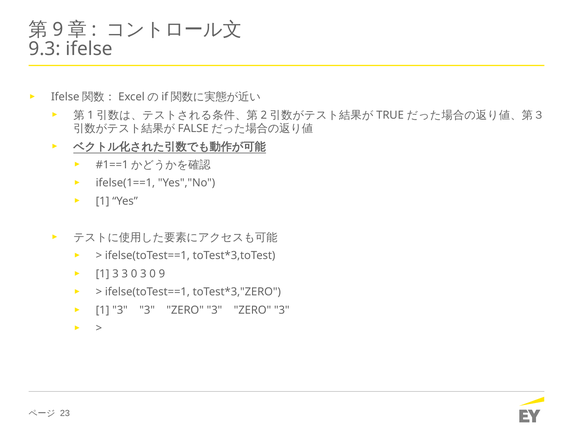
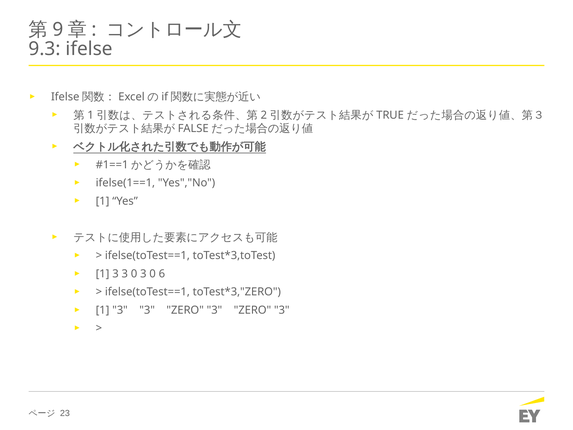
0 9: 9 -> 6 (162, 274)
